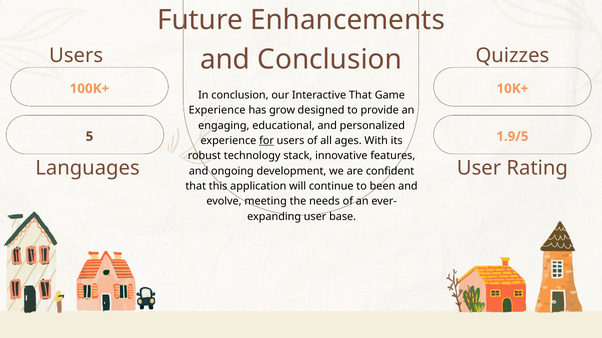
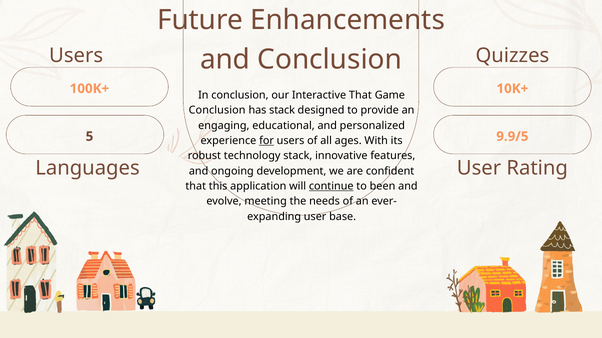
Experience: Experience -> Conclusion (217, 111)
has grow: grow -> stack (282, 111)
1.9/5: 1.9/5 -> 9.9/5 (512, 137)
continue underline: none -> present (331, 187)
